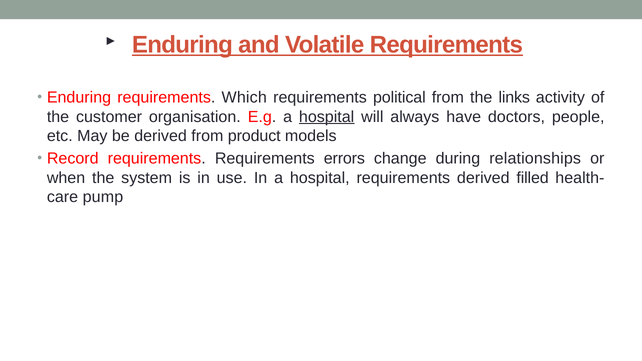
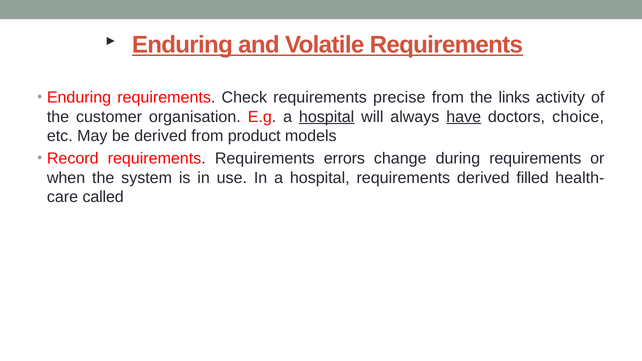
Which: Which -> Check (244, 98)
political: political -> precise (399, 98)
have underline: none -> present (464, 117)
people: people -> choice (578, 117)
during relationships: relationships -> requirements (535, 159)
pump: pump -> called (103, 197)
